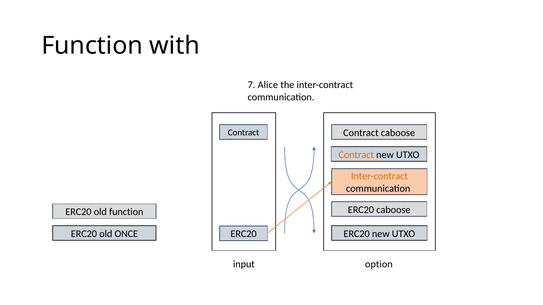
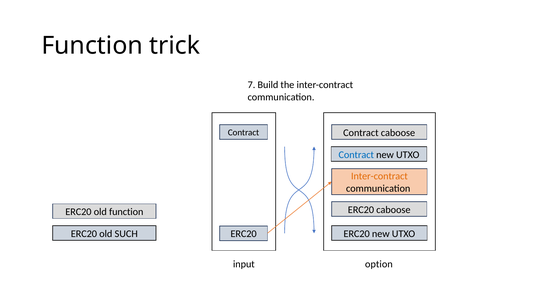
with: with -> trick (175, 46)
Alice: Alice -> Build (268, 85)
Contract colour: orange -> blue (356, 155)
ONCE: ONCE -> SUCH (126, 234)
